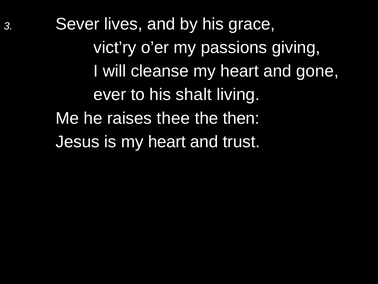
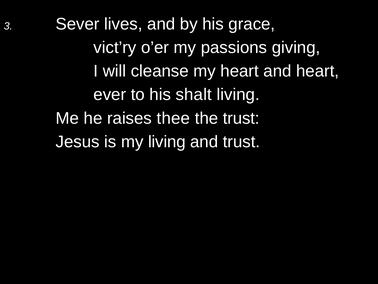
and gone: gone -> heart (318, 71)
the then: then -> trust (241, 118)
is my heart: heart -> living (167, 142)
